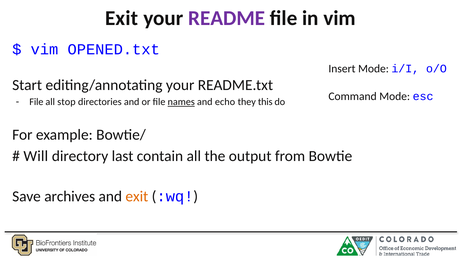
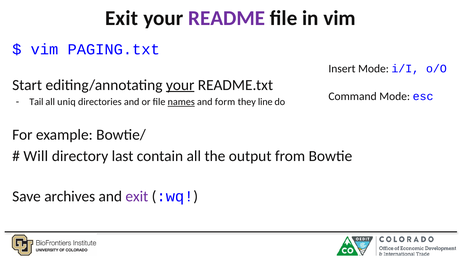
OPENED.txt: OPENED.txt -> PAGING.txt (114, 49)
your underline: none -> present (180, 85)
File: File -> Tail (36, 102)
stop: stop -> uniq (66, 102)
echo: echo -> form (225, 102)
this: this -> line (265, 102)
exit colour: orange -> purple (137, 197)
